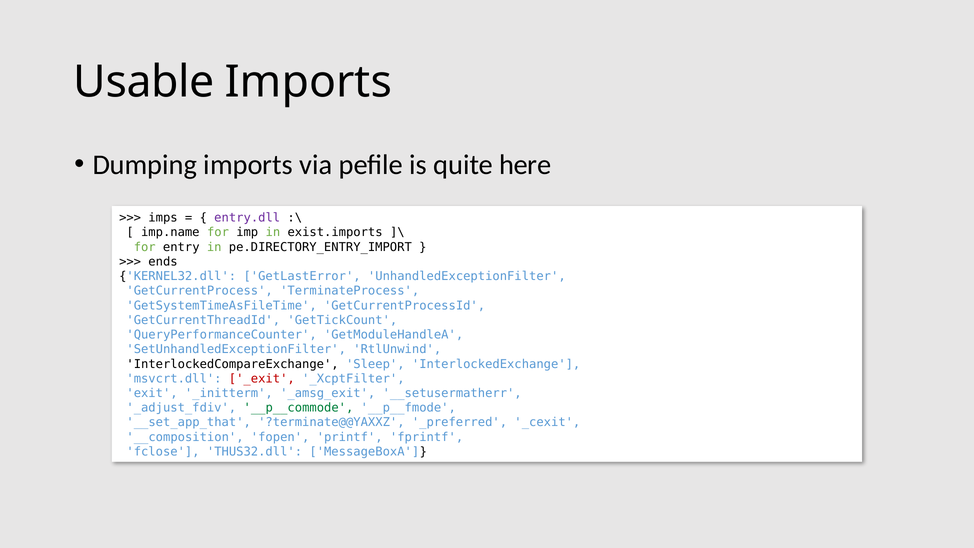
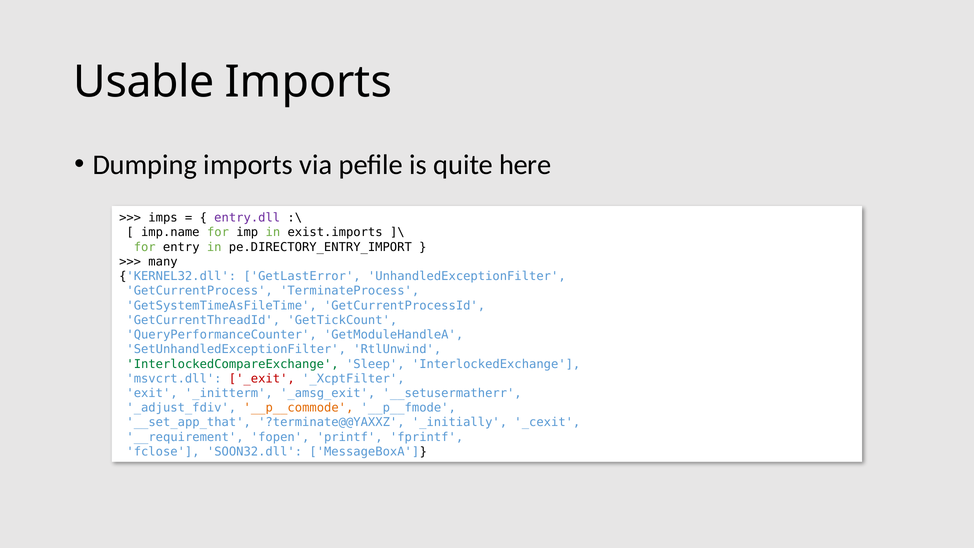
ends: ends -> many (163, 262)
InterlockedCompareExchange colour: black -> green (233, 364)
__p__commode colour: green -> orange (298, 408)
_preferred: _preferred -> _initially (459, 422)
__composition: __composition -> __requirement (185, 437)
THUS32.dll: THUS32.dll -> SOON32.dll (255, 452)
